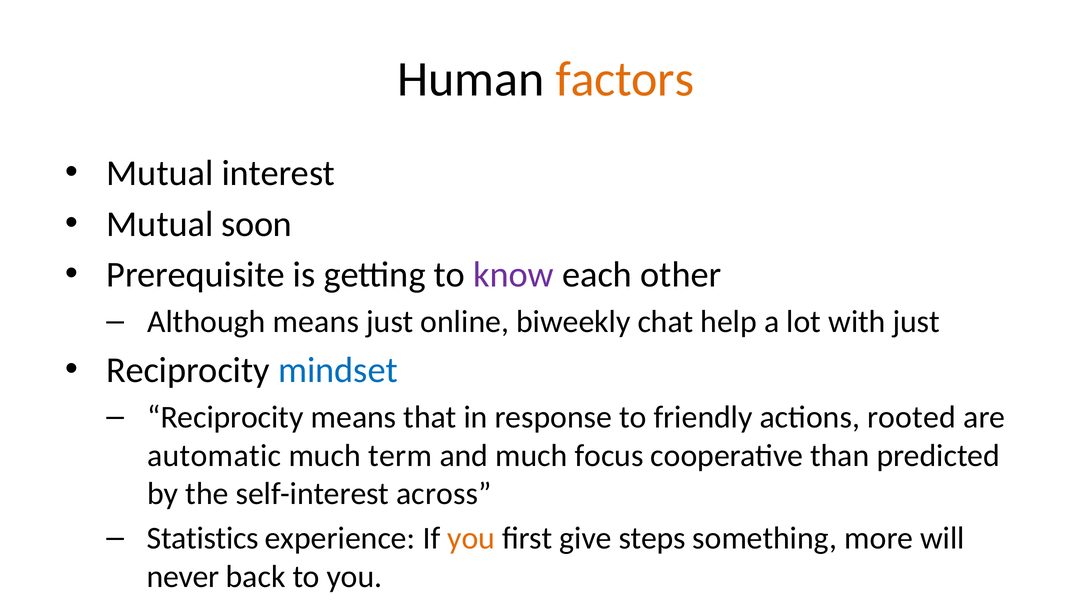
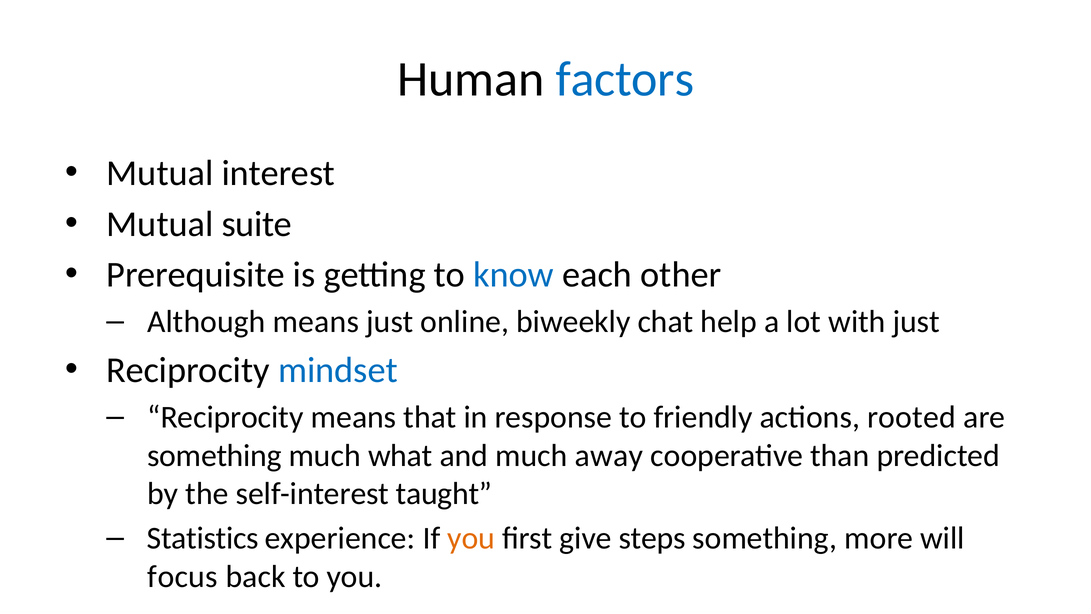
factors colour: orange -> blue (625, 79)
soon: soon -> suite (257, 224)
know colour: purple -> blue (513, 275)
automatic: automatic -> something (214, 455)
term: term -> what (400, 455)
focus: focus -> away (609, 455)
across: across -> taught (444, 494)
never: never -> focus (183, 576)
